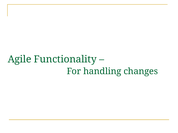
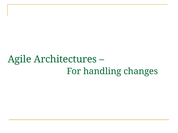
Functionality: Functionality -> Architectures (65, 59)
